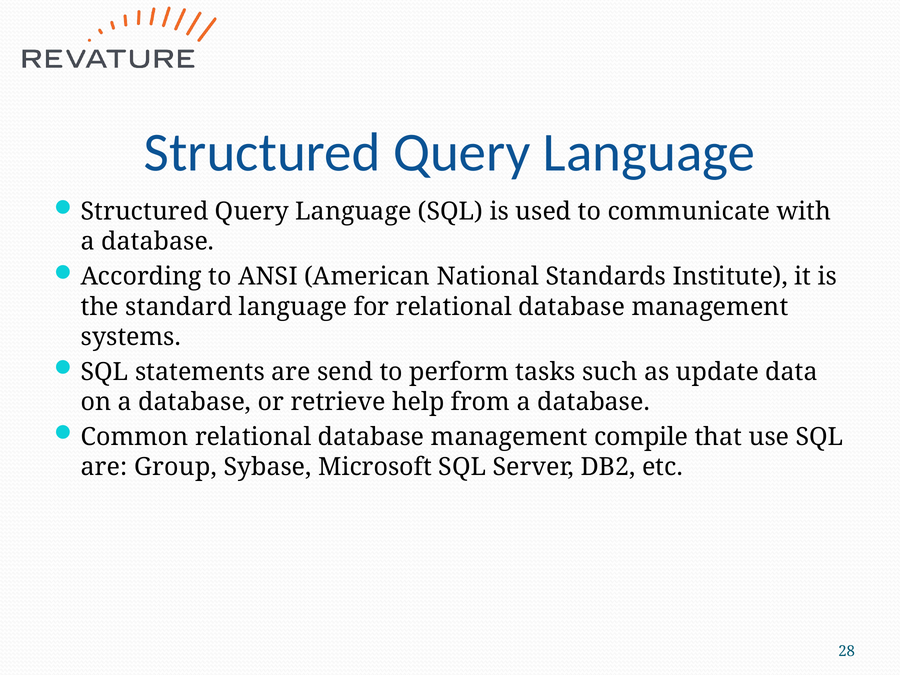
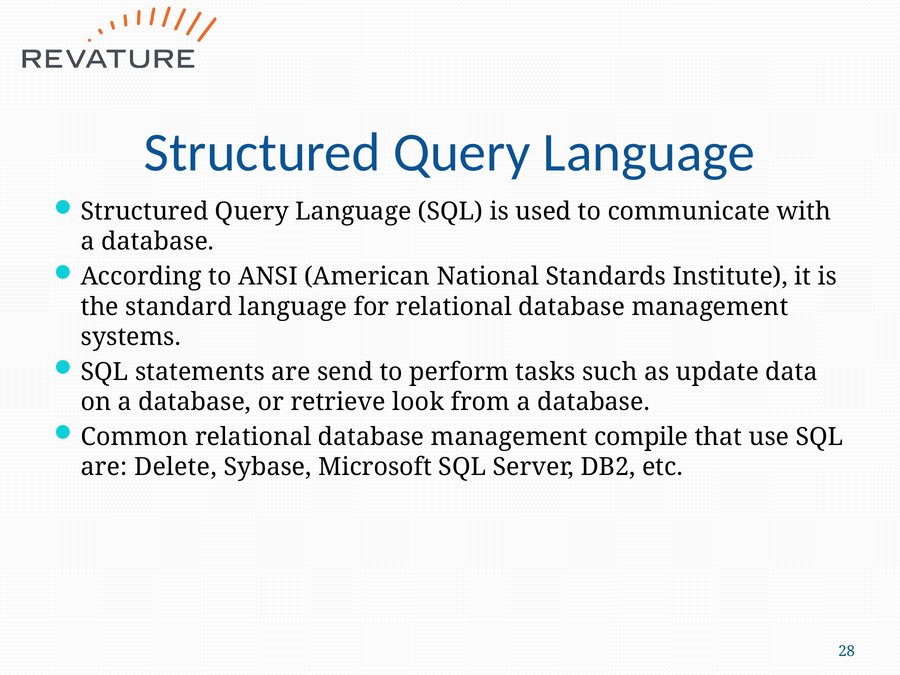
help: help -> look (418, 402)
Group: Group -> Delete (175, 467)
